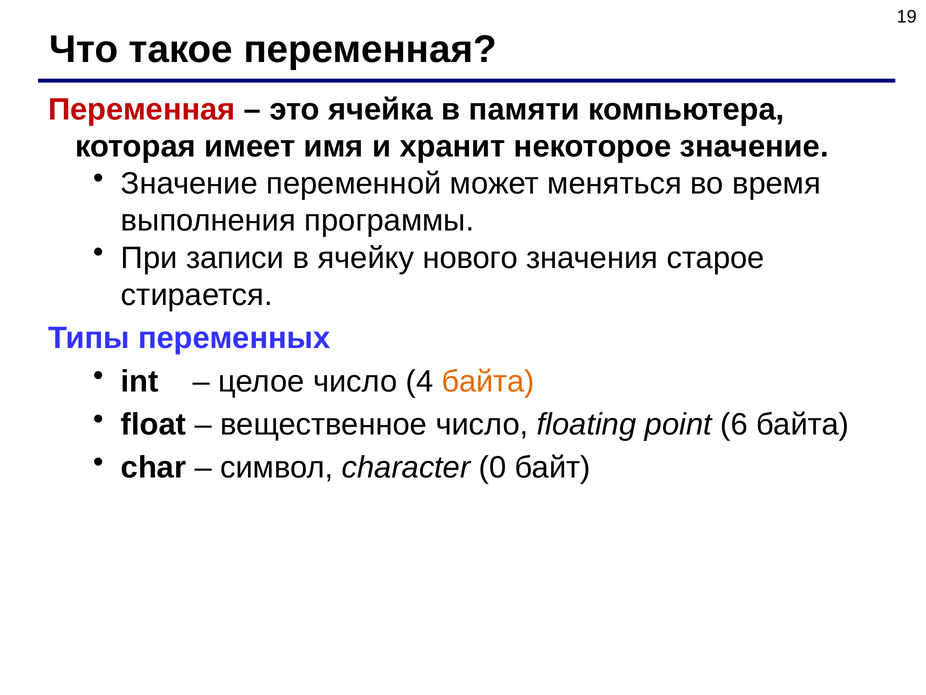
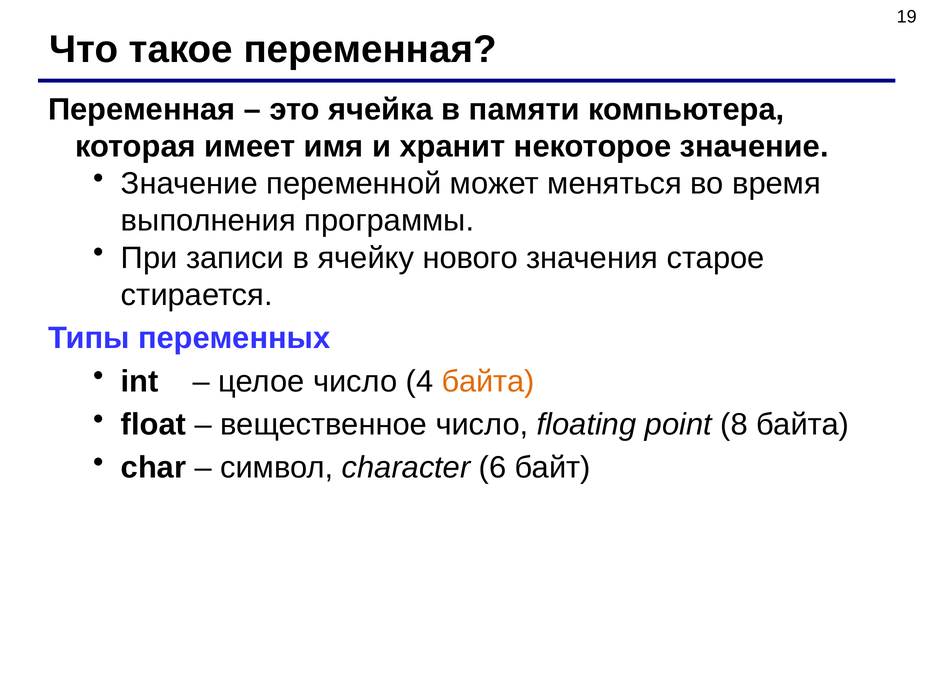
Переменная colour: red -> black (142, 109)
6: 6 -> 8 (734, 424)
0: 0 -> 6 (493, 467)
